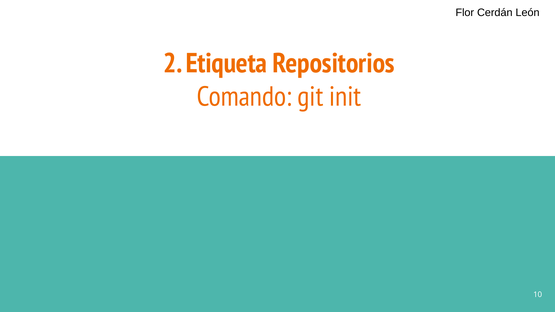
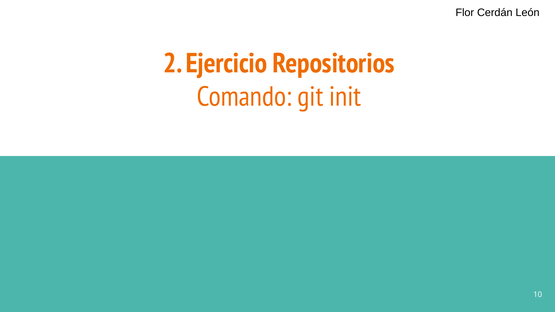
Etiqueta: Etiqueta -> Ejercicio (226, 63)
